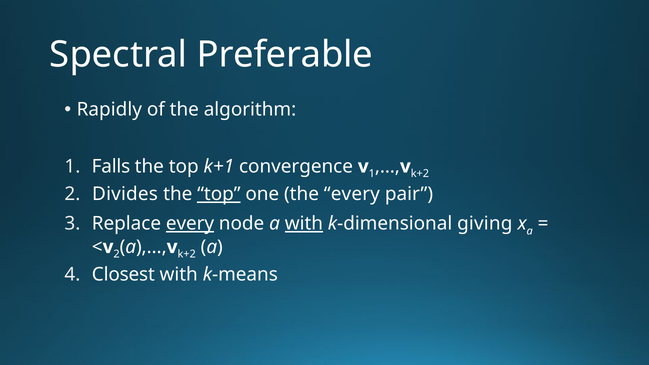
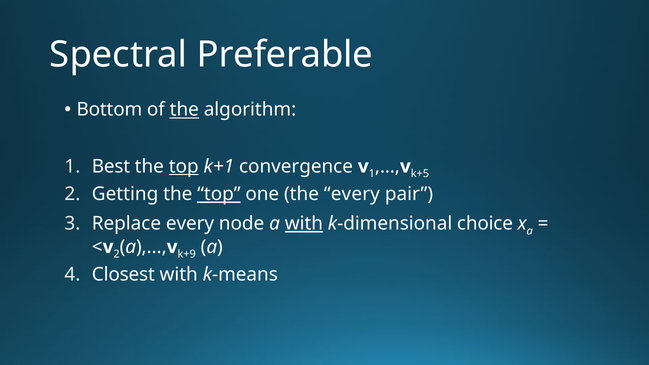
Rapidly: Rapidly -> Bottom (109, 110)
the underline: none -> present (184, 110)
Falls: Falls -> Best (111, 166)
top underline: none -> present (184, 166)
k+2: k+2 -> k+5 (420, 174)
Divides: Divides -> Getting (125, 194)
every underline: present -> none (190, 224)
giving: giving -> choice (485, 224)
k+2: k+2 -> k+9 (187, 254)
